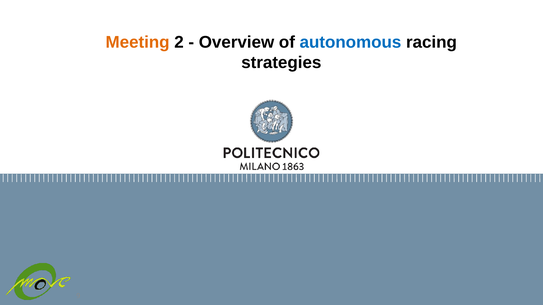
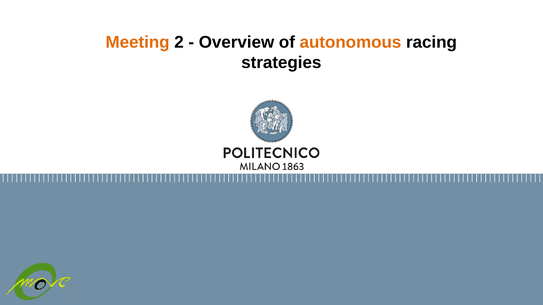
autonomous colour: blue -> orange (350, 42)
